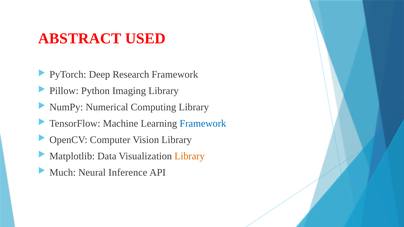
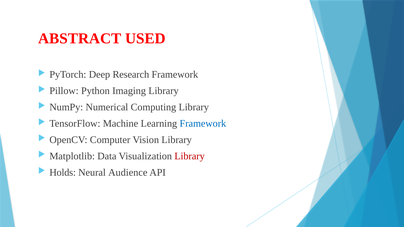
Library colour: orange -> red (190, 156)
Much: Much -> Holds (63, 173)
Inference: Inference -> Audience (128, 173)
